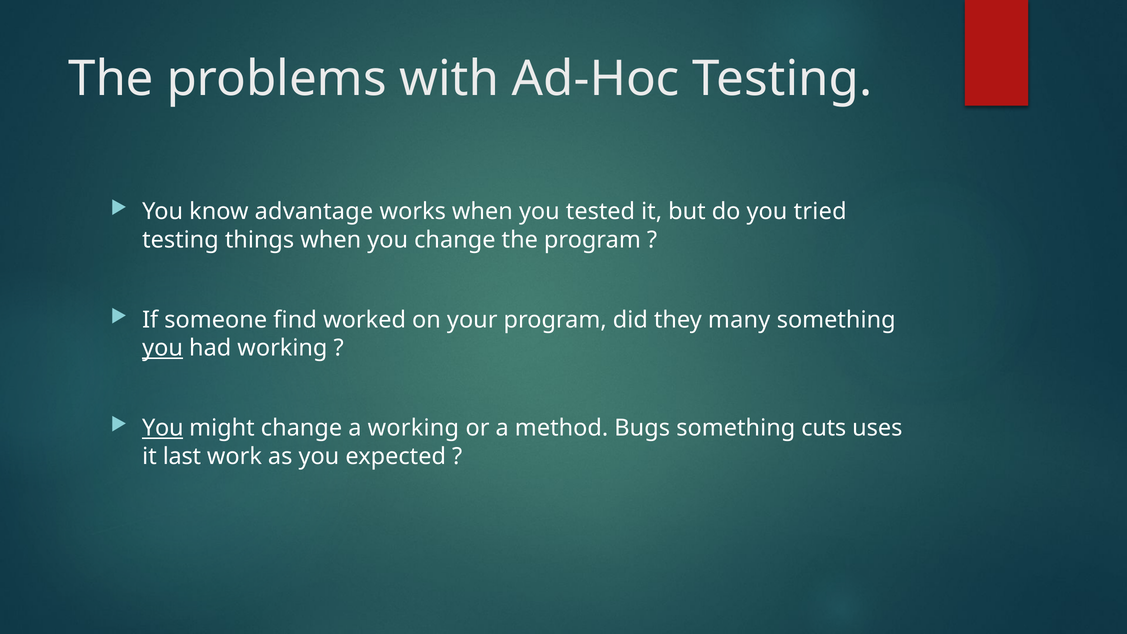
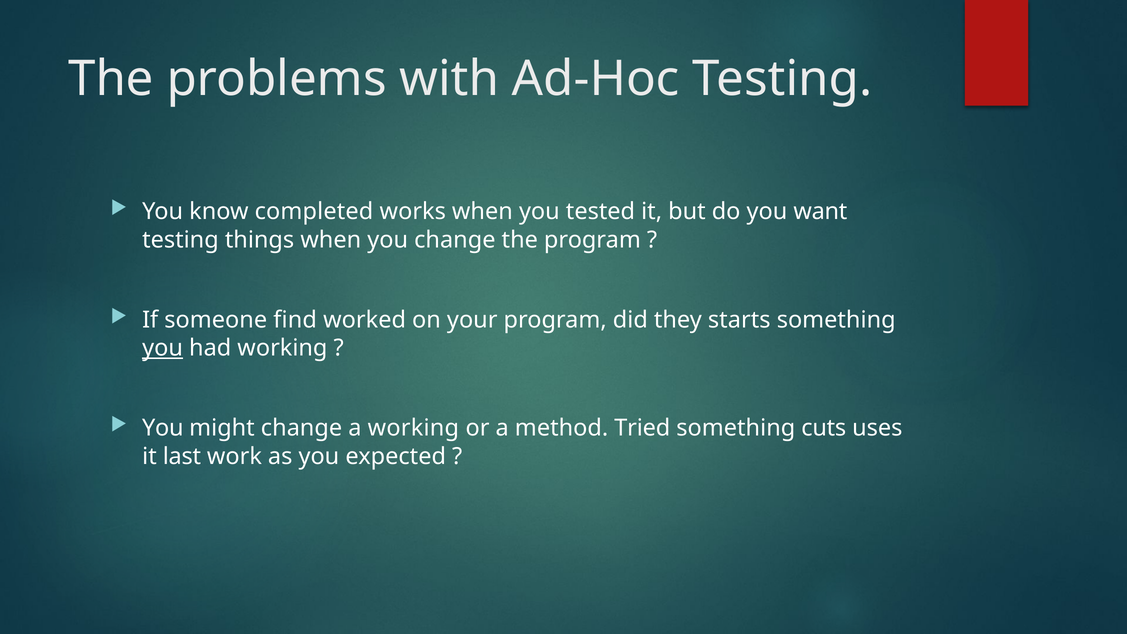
advantage: advantage -> completed (314, 212)
tried: tried -> want (820, 212)
many: many -> starts (739, 320)
You underline: present -> none (163, 428)
Bugs: Bugs -> Tried (642, 428)
